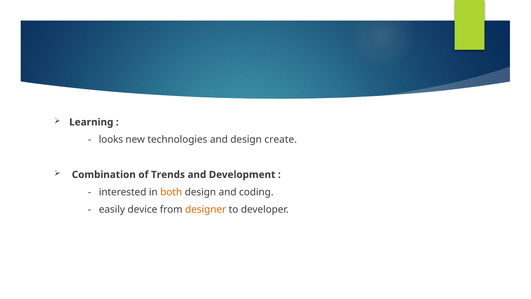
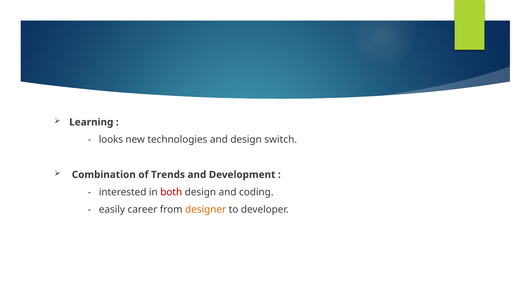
create: create -> switch (281, 140)
both colour: orange -> red (171, 192)
device: device -> career (142, 209)
